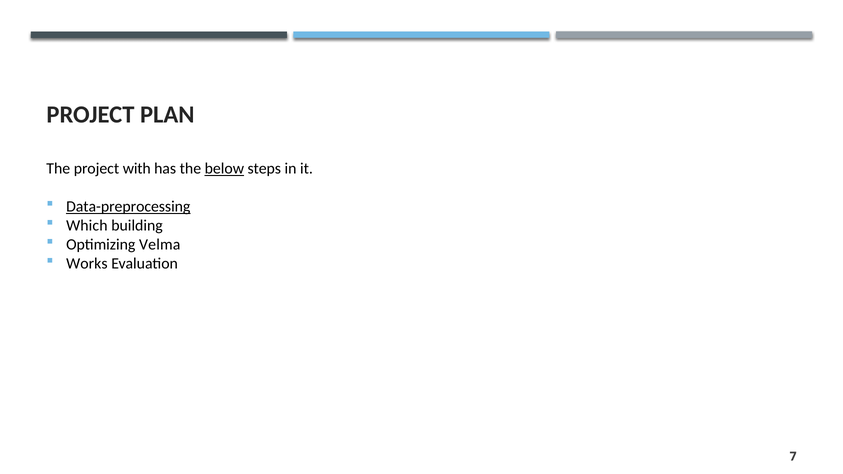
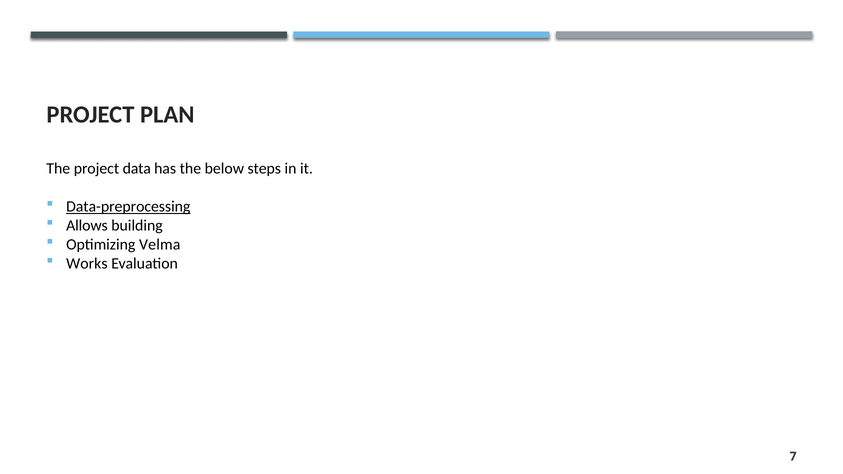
with: with -> data (137, 169)
below underline: present -> none (224, 169)
Which: Which -> Allows (87, 226)
